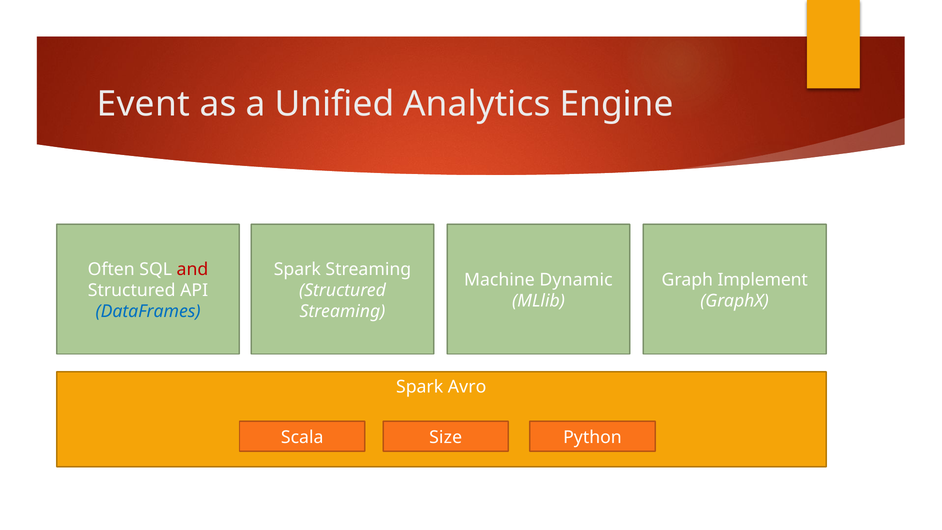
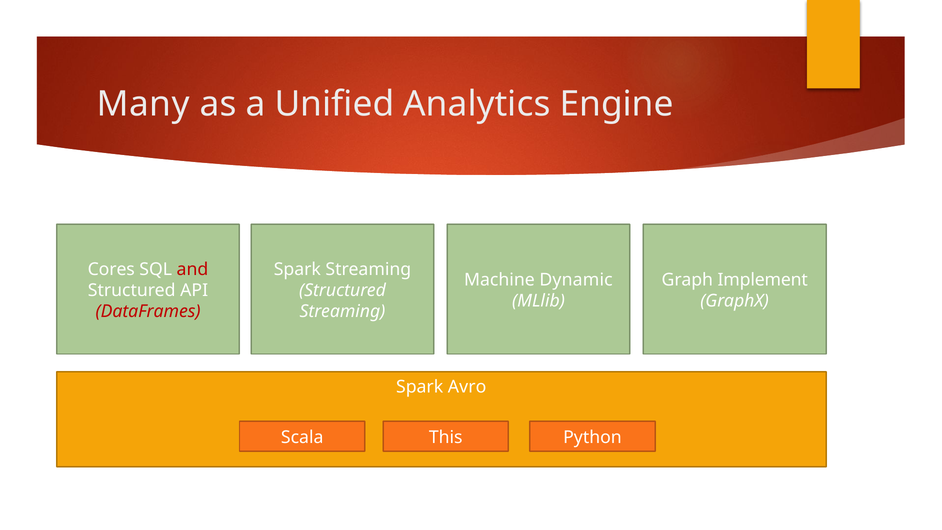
Event: Event -> Many (143, 104)
Often: Often -> Cores (111, 269)
DataFrames colour: blue -> red (148, 312)
Size: Size -> This (446, 437)
